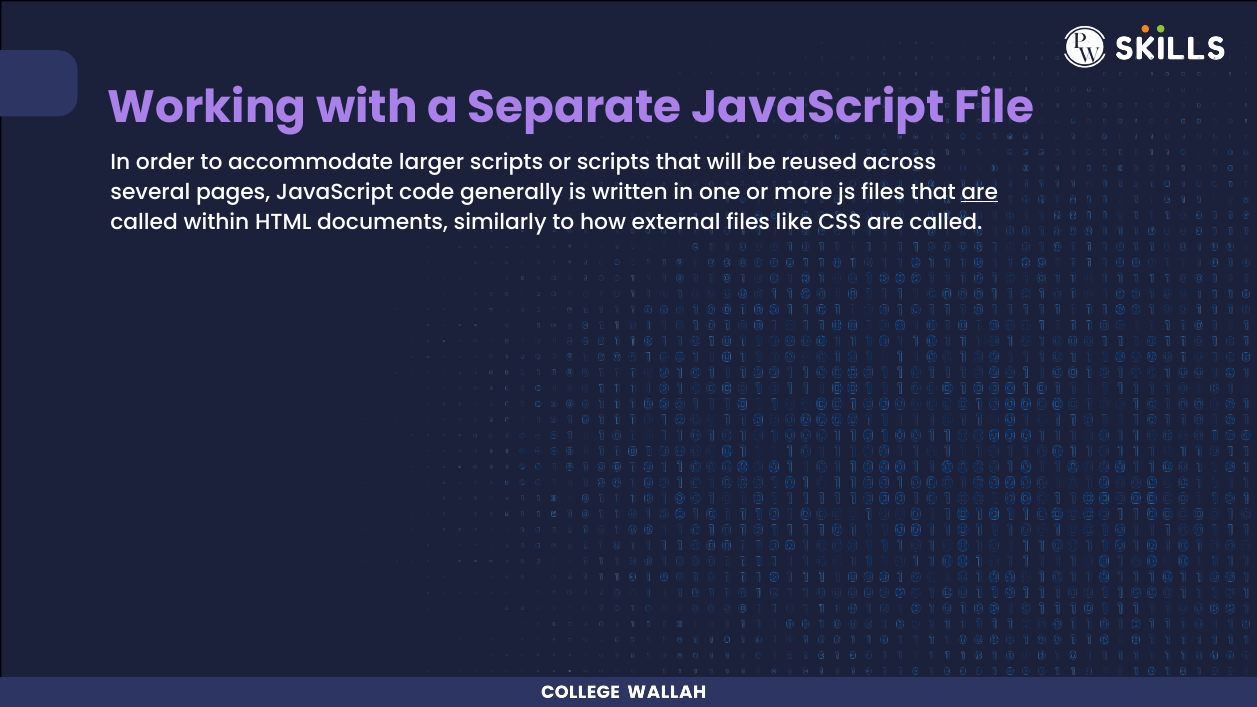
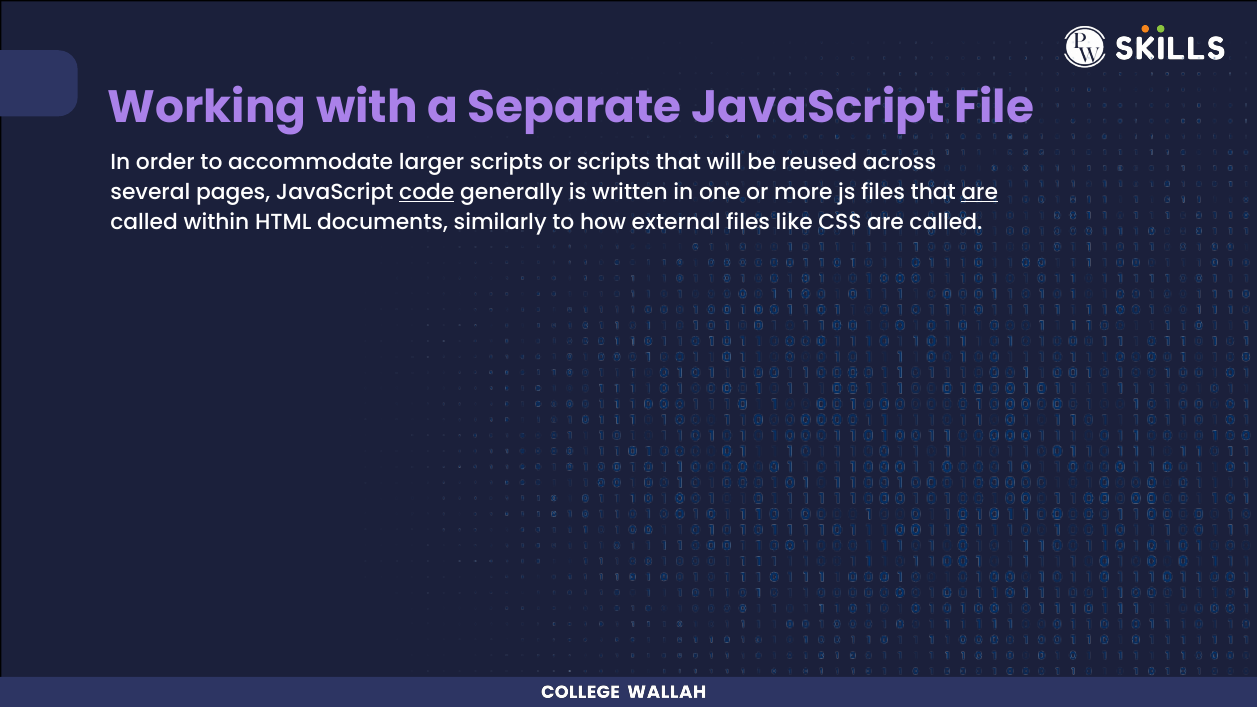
code underline: none -> present (427, 192)
